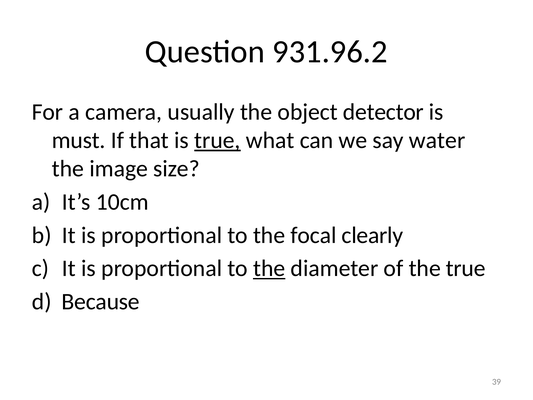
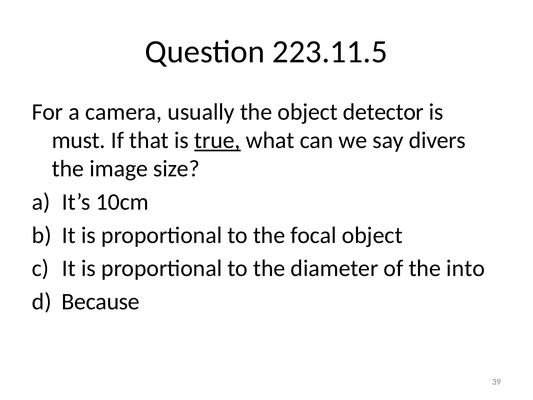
931.96.2: 931.96.2 -> 223.11.5 (330, 52)
water: water -> divers (437, 140)
focal clearly: clearly -> object (372, 235)
the underline: present -> none (269, 268)
the true: true -> into (466, 268)
